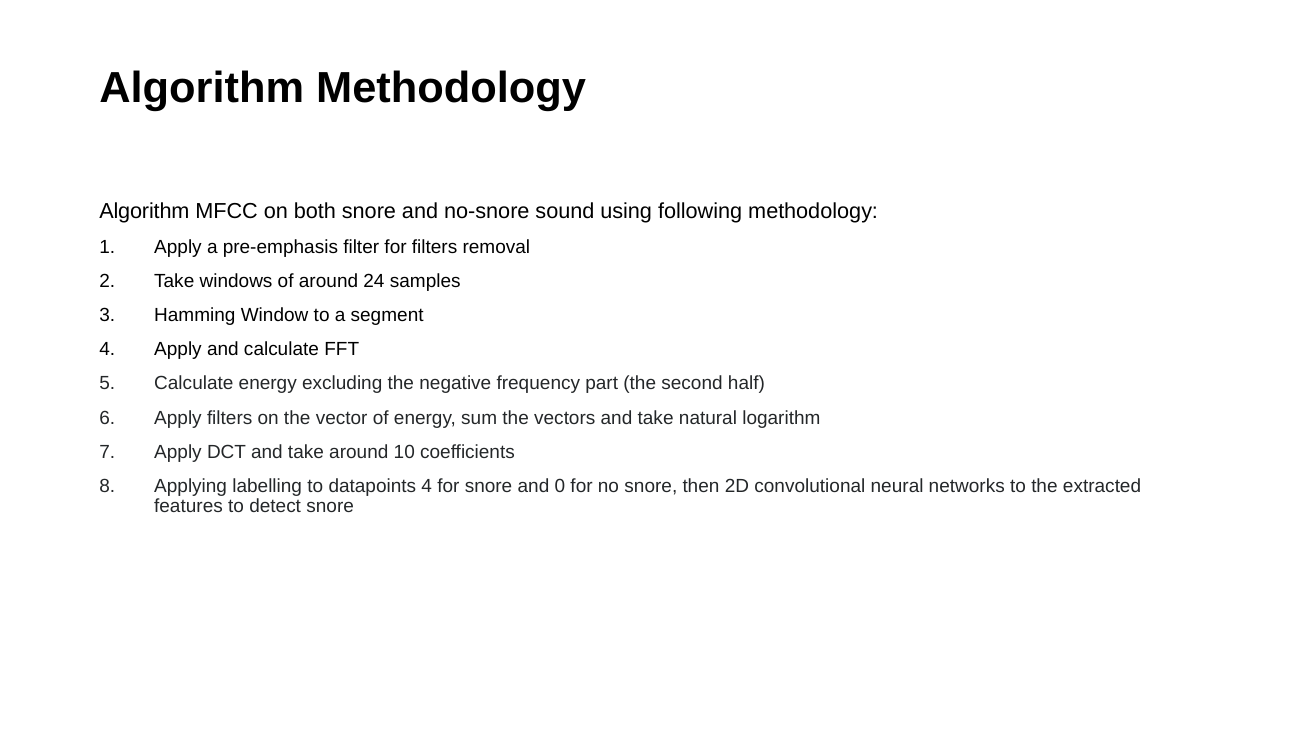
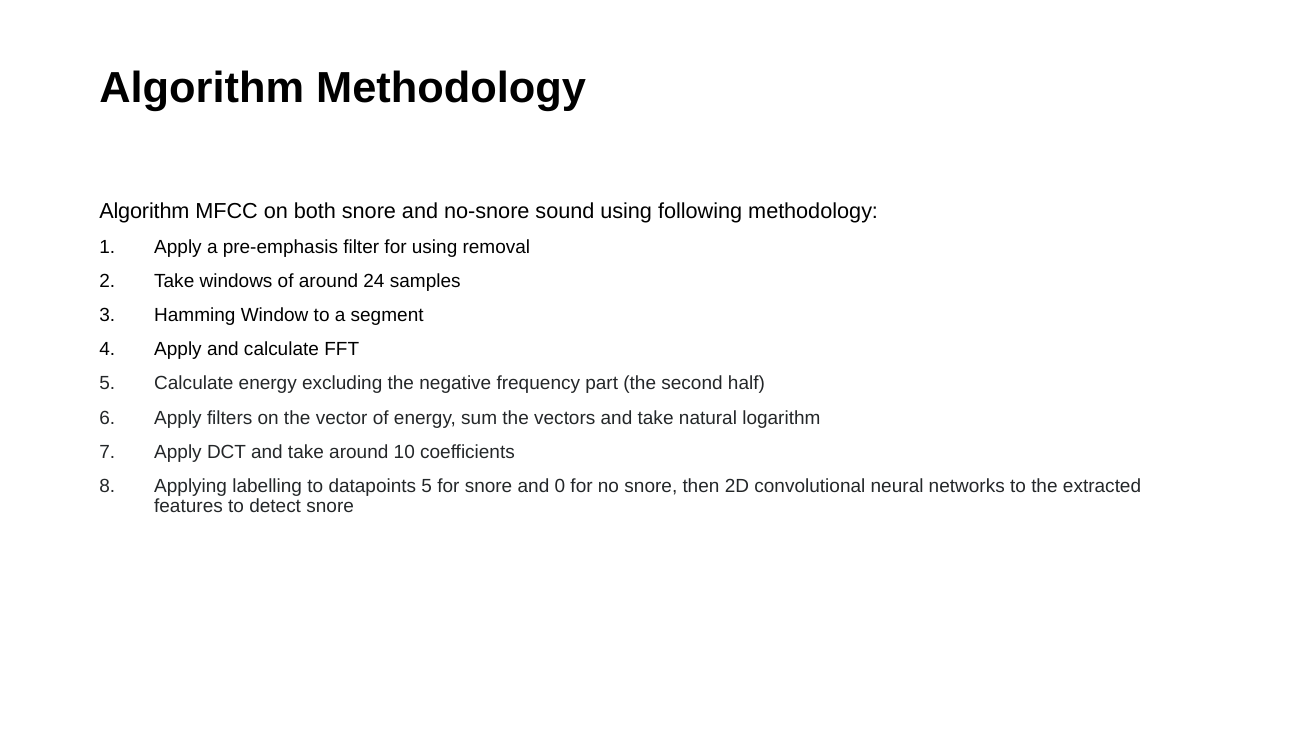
for filters: filters -> using (435, 247)
datapoints 4: 4 -> 5 (427, 486)
